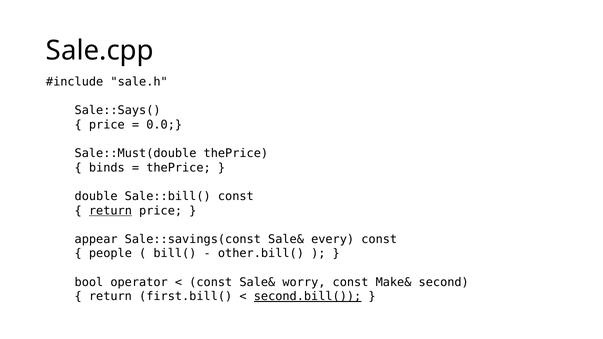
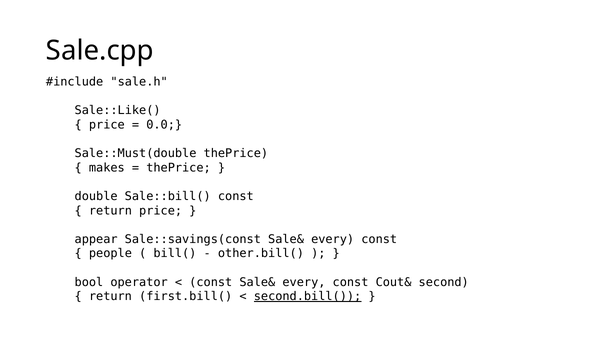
Sale::Says(: Sale::Says( -> Sale::Like( (118, 110)
binds: binds -> makes (107, 168)
return underline: present -> none (110, 211)
const Sale& worry: worry -> every (304, 282)
Make&: Make& -> Cout& (394, 282)
